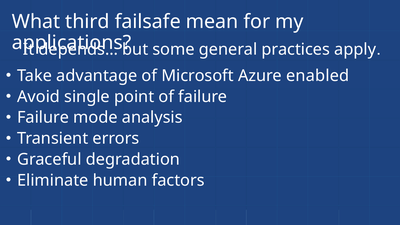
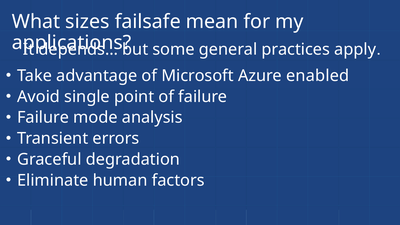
third: third -> sizes (87, 22)
